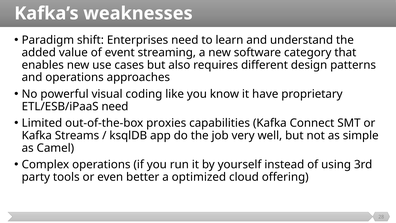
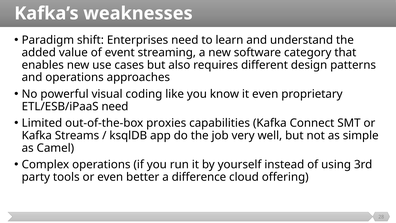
it have: have -> even (265, 94)
optimized: optimized -> difference (199, 177)
